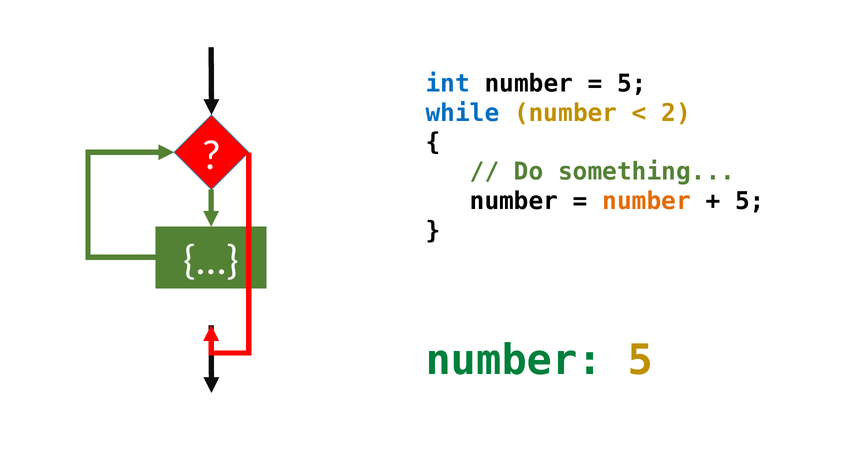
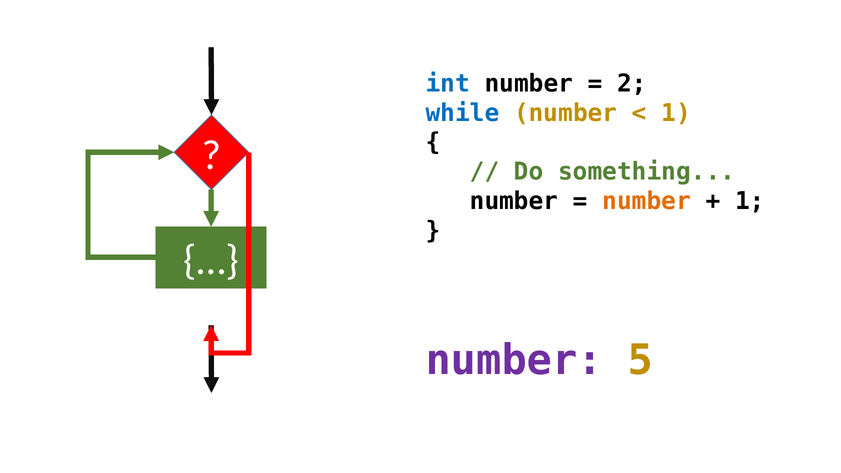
5: 5 -> 2 (632, 84)
2: 2 -> 1 (676, 113)
5: 5 -> 1 (750, 201)
number colour: green -> purple (514, 360)
